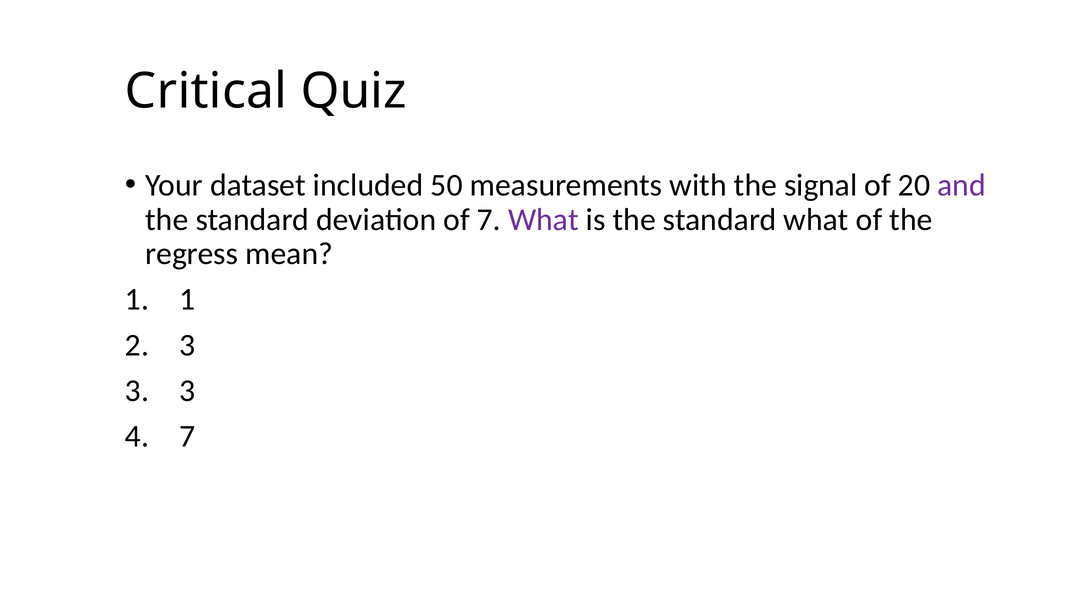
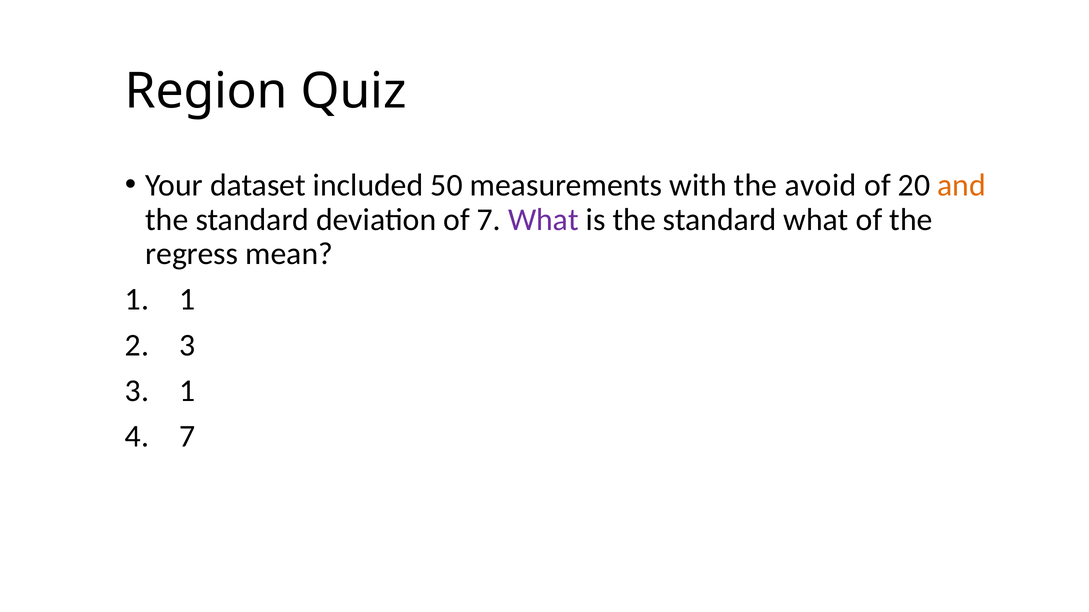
Critical: Critical -> Region (206, 92)
signal: signal -> avoid (821, 185)
and colour: purple -> orange (962, 185)
3: 3 -> 1 (187, 391)
